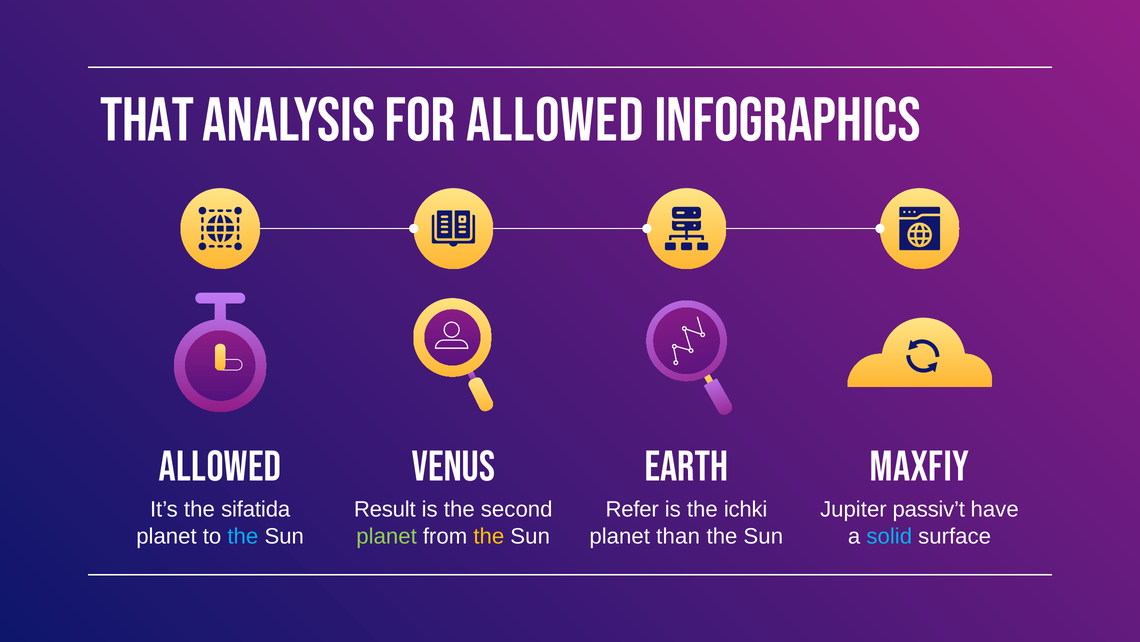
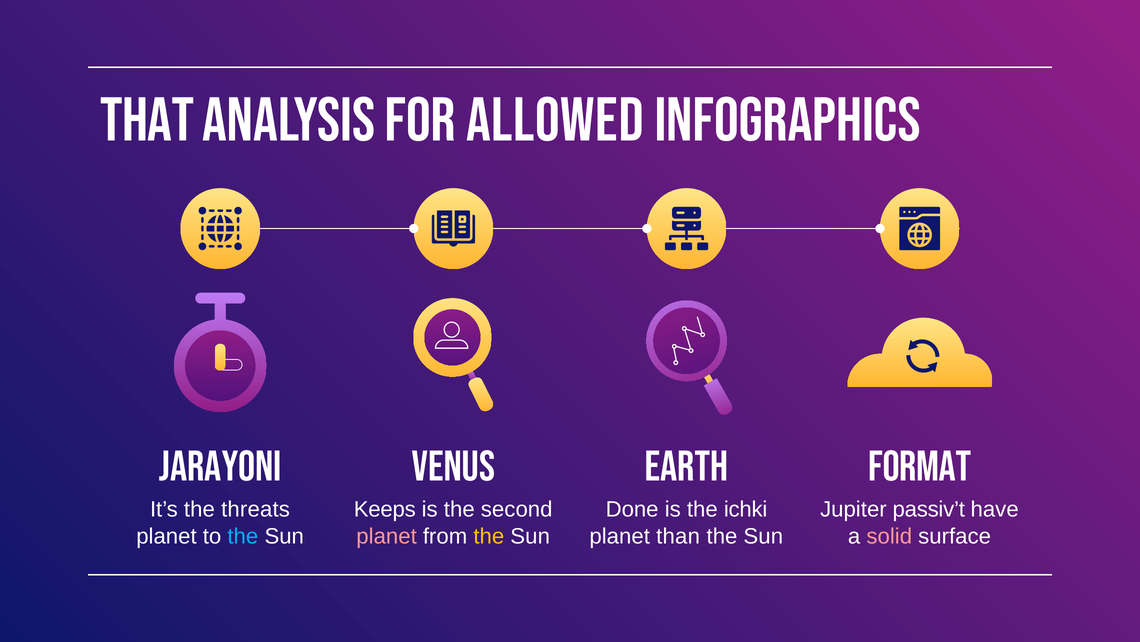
ALLOWED: ALLOWED -> JARAYONI (220, 466)
maxfiy: maxfiy -> format (920, 466)
sifatida: sifatida -> threats (256, 509)
Result: Result -> Keeps (385, 509)
Refer: Refer -> Done (632, 509)
planet colour: light green -> pink (387, 536)
solid colour: light blue -> pink (889, 536)
